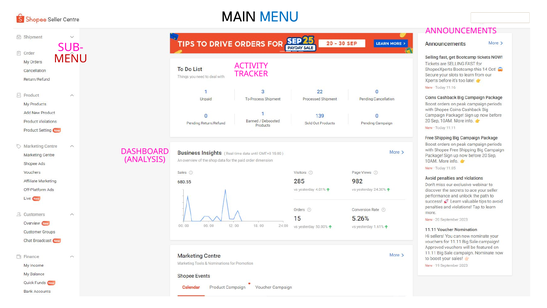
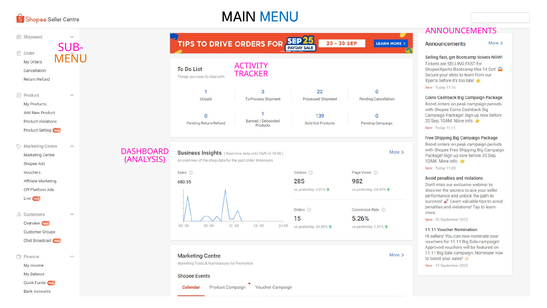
MENU colour: red -> orange (71, 59)
